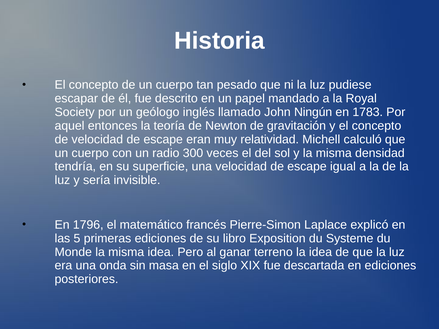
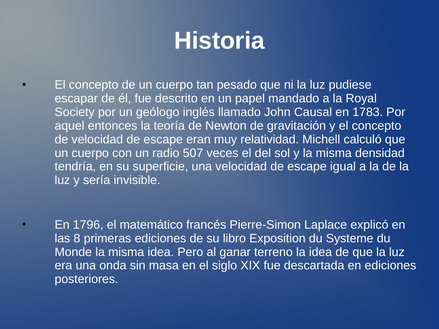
Ningún: Ningún -> Causal (313, 112)
300: 300 -> 507 (193, 153)
5: 5 -> 8 (77, 239)
